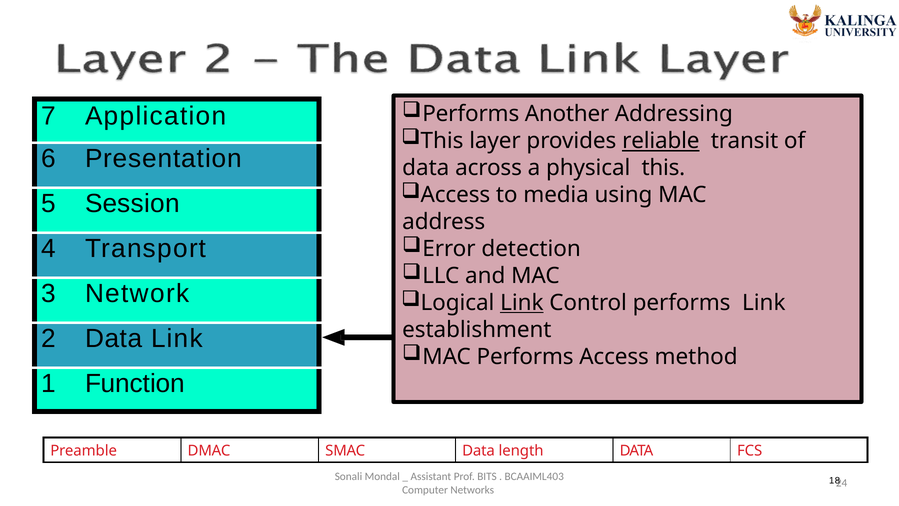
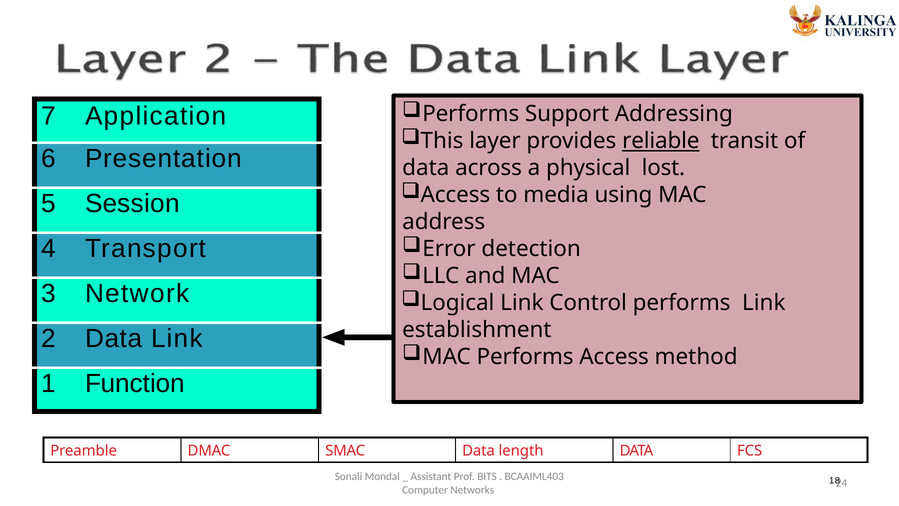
Another: Another -> Support (567, 114)
physical this: this -> lost (663, 168)
Link underline: present -> none (522, 303)
